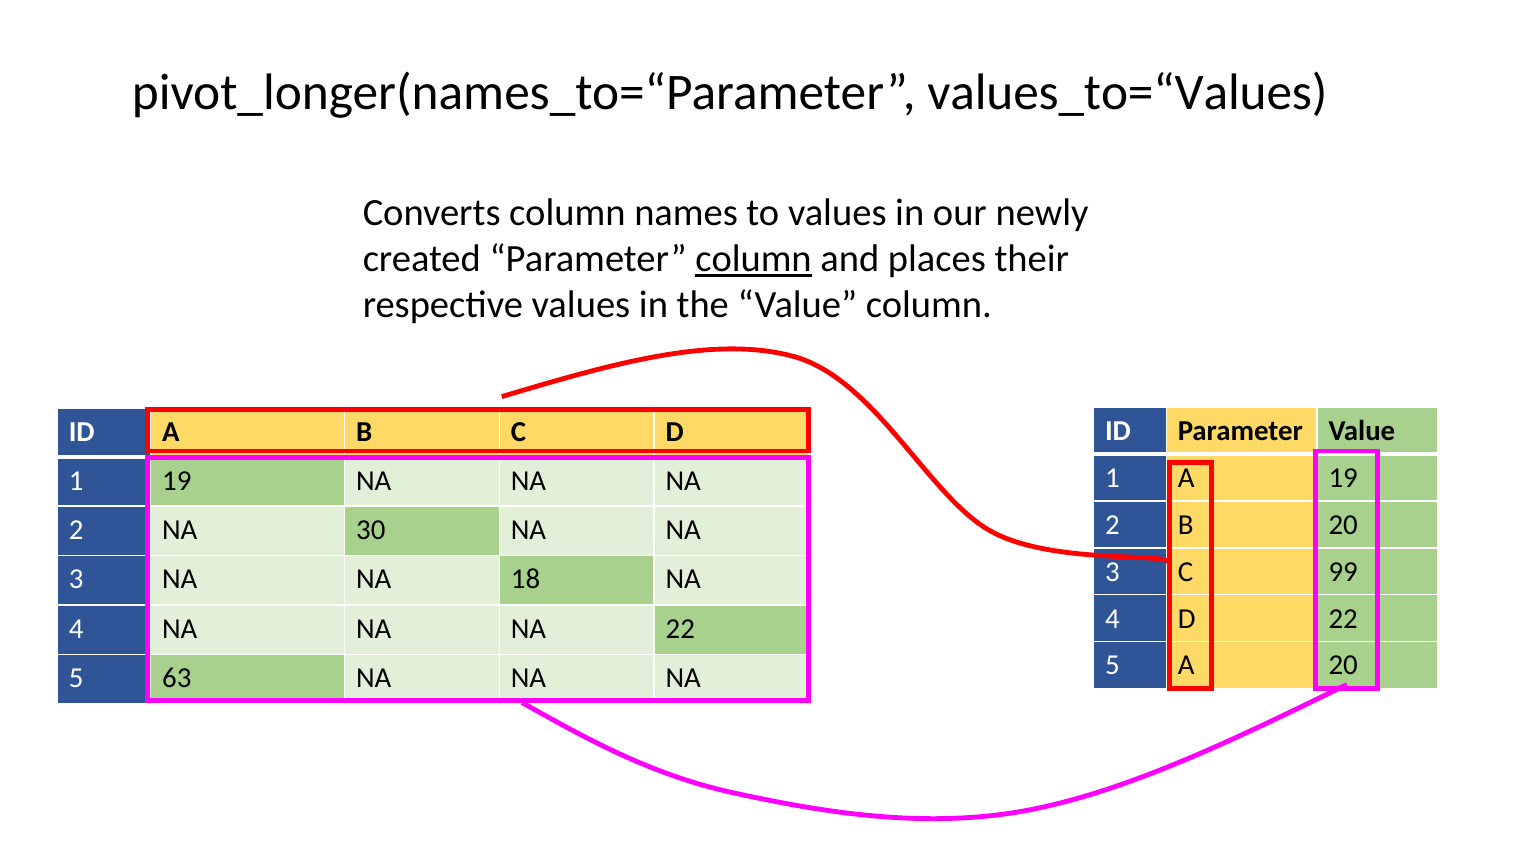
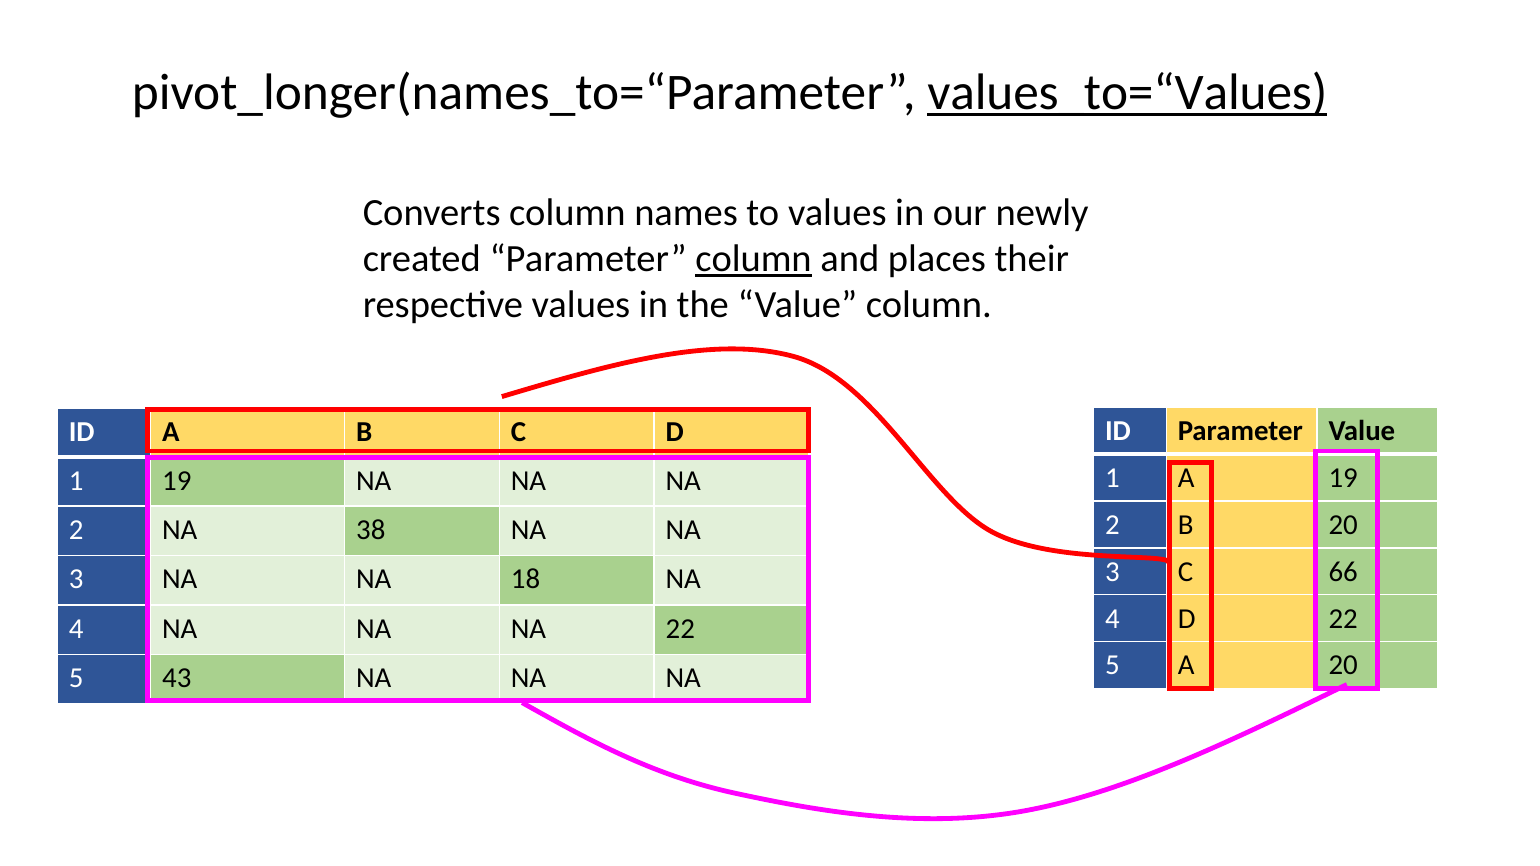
values_to=“Values underline: none -> present (1127, 92)
30: 30 -> 38 (371, 530)
99: 99 -> 66 (1343, 572)
63: 63 -> 43 (177, 678)
